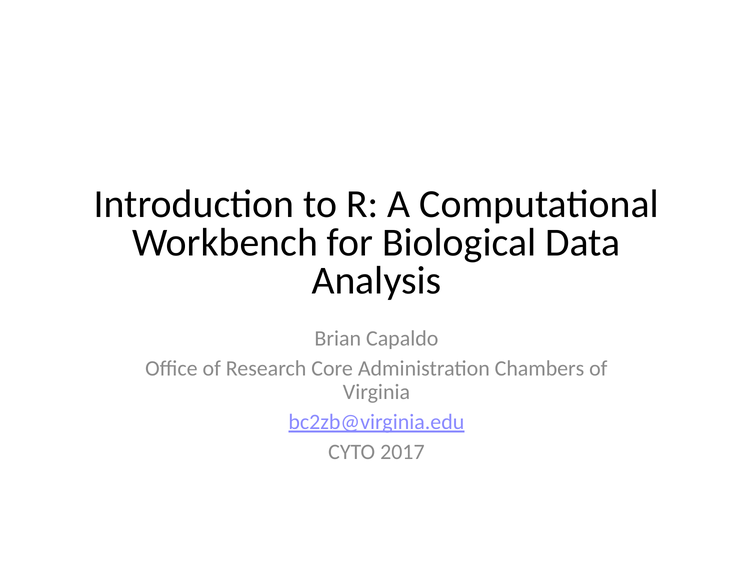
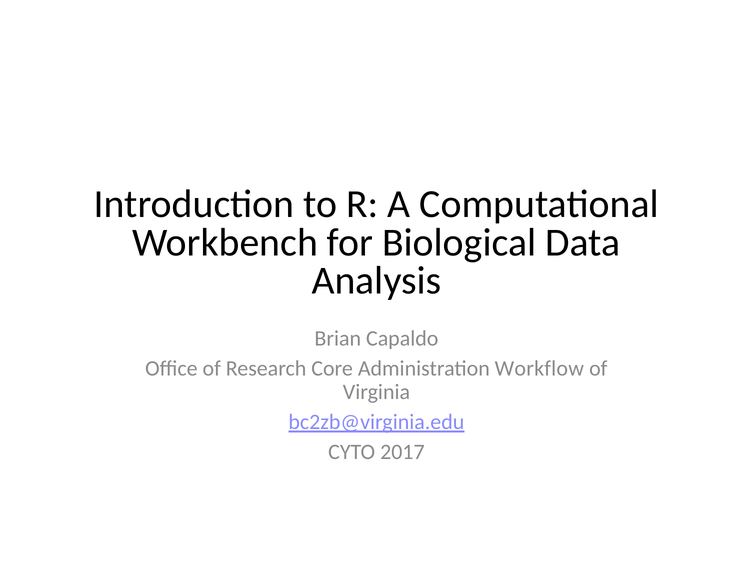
Chambers: Chambers -> Workflow (539, 368)
